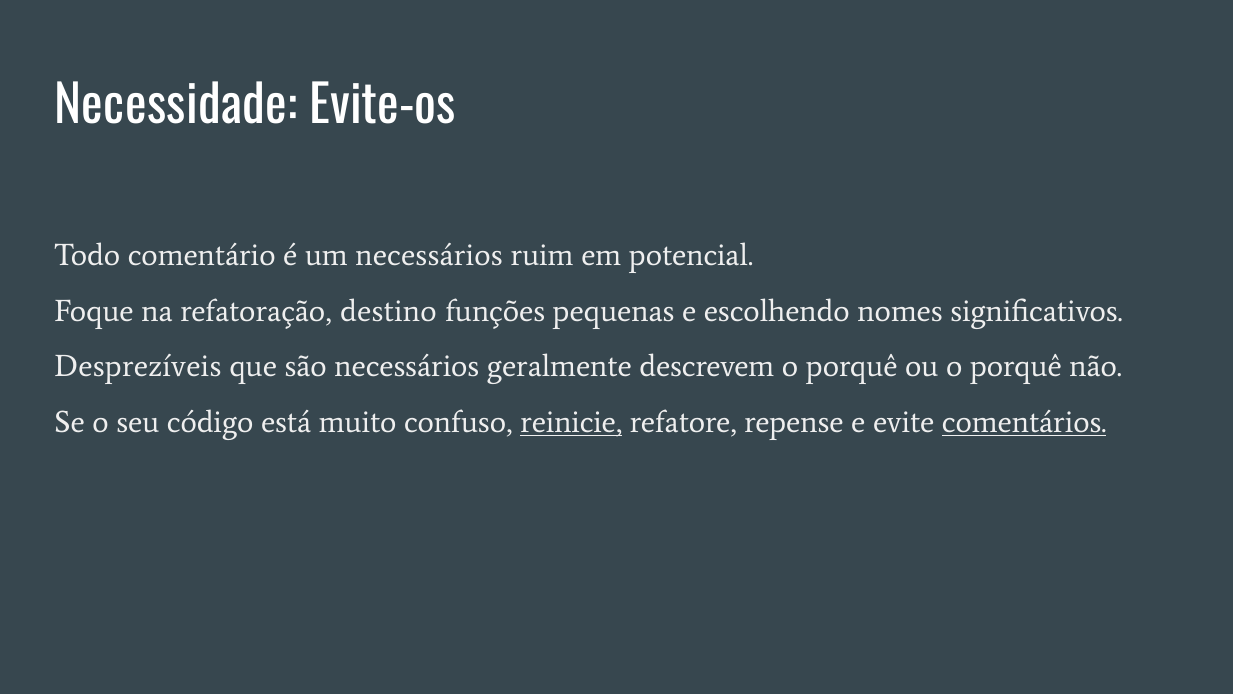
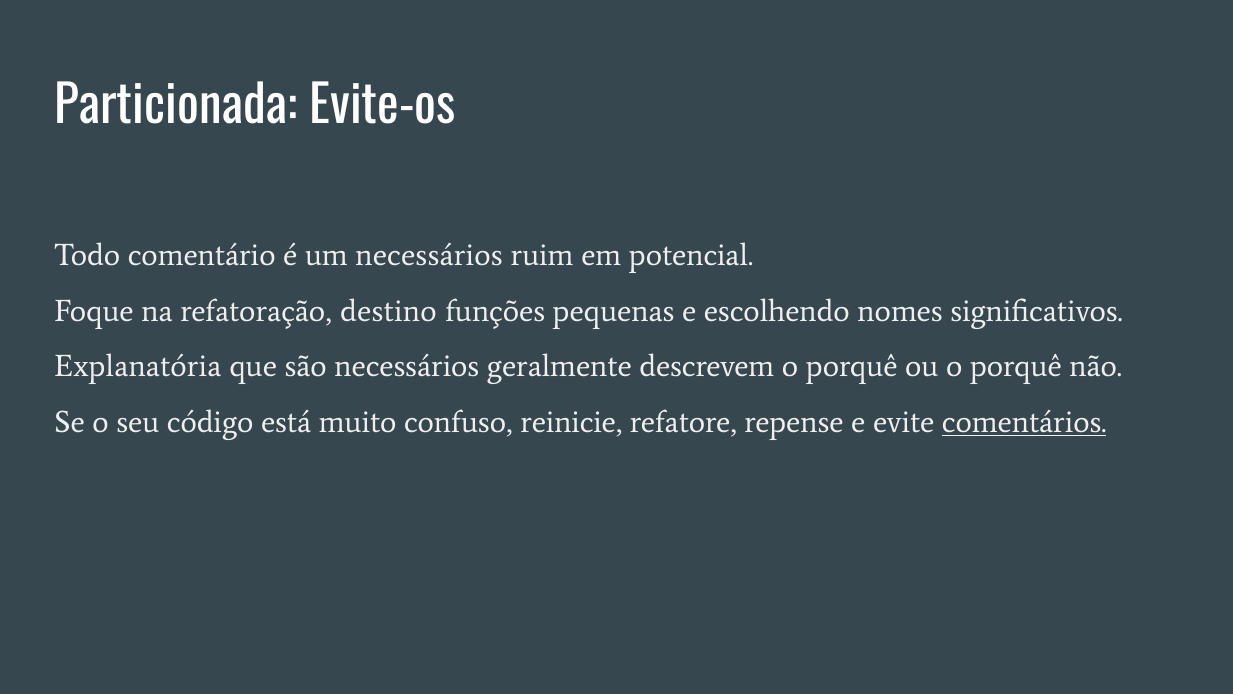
Necessidade: Necessidade -> Particionada (176, 107)
Desprezíveis: Desprezíveis -> Explanatória (138, 366)
reinicie underline: present -> none (571, 422)
